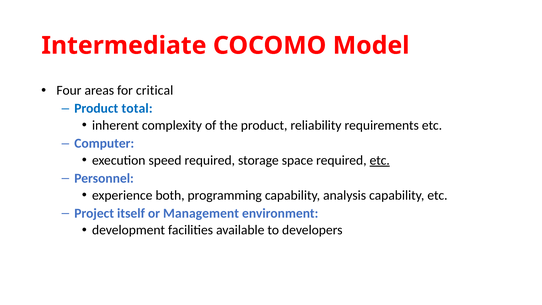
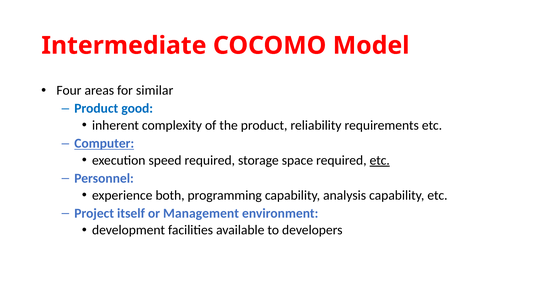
critical: critical -> similar (155, 90)
total: total -> good (137, 108)
Computer underline: none -> present (104, 143)
